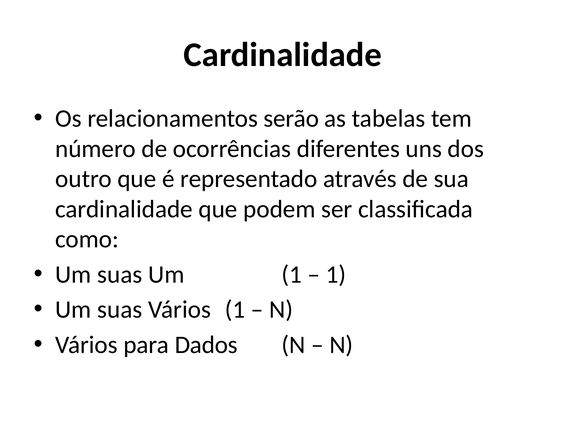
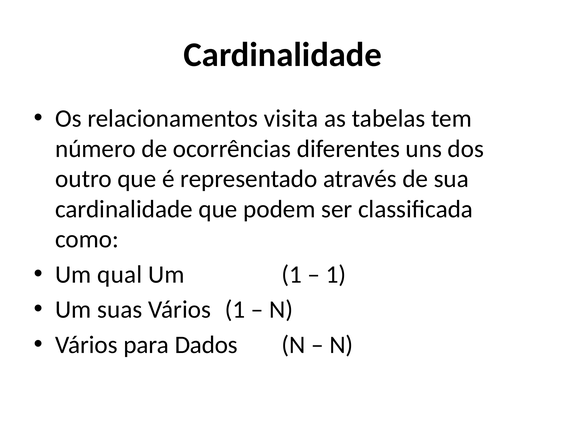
serão: serão -> visita (291, 119)
suas: suas -> qual (120, 275)
